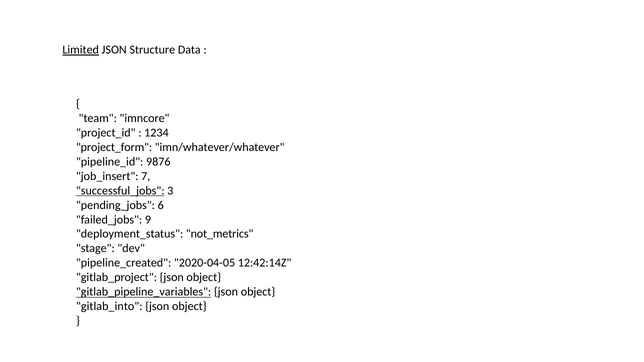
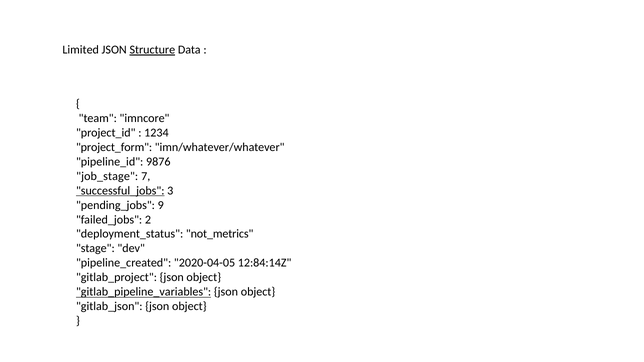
Limited underline: present -> none (81, 50)
Structure underline: none -> present (152, 50)
job_insert: job_insert -> job_stage (107, 176)
6: 6 -> 9 (161, 205)
9: 9 -> 2 (148, 220)
12:42:14Z: 12:42:14Z -> 12:84:14Z (265, 263)
gitlab_into: gitlab_into -> gitlab_json (109, 307)
